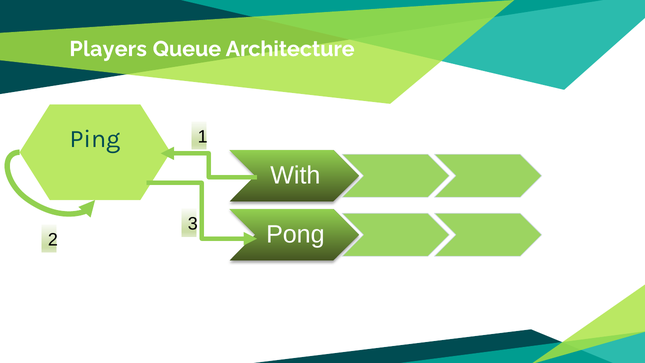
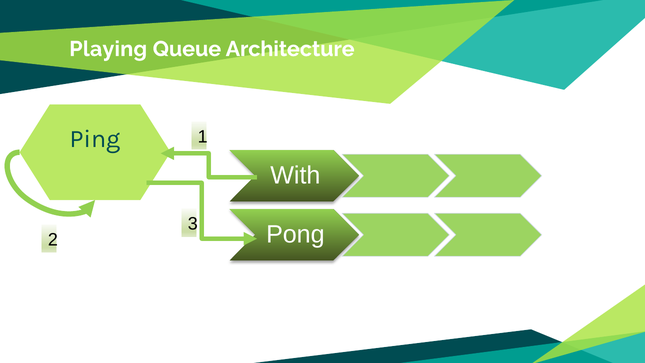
Players: Players -> Playing (108, 49)
